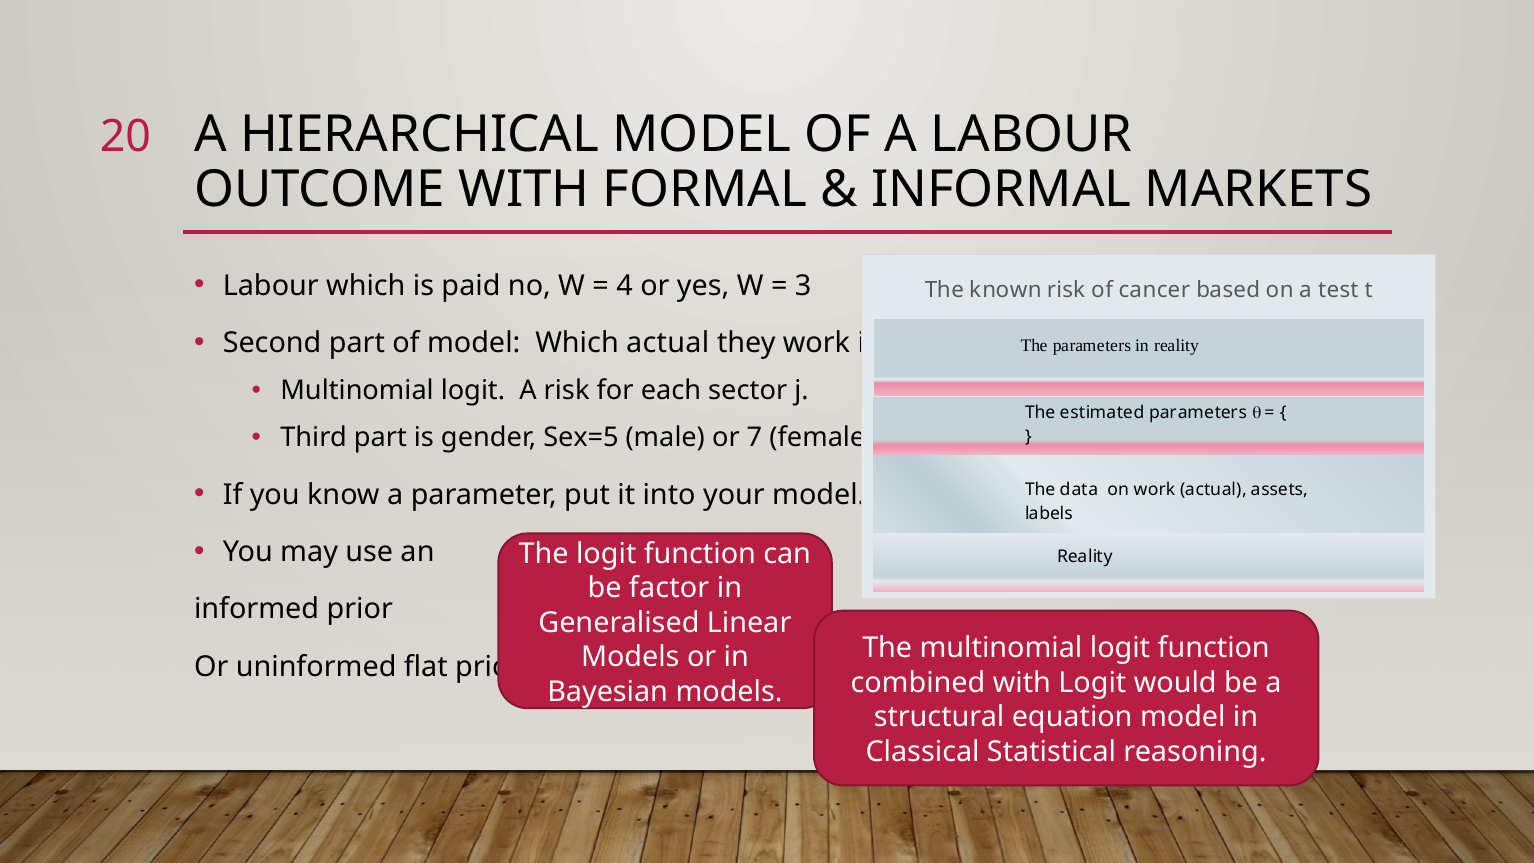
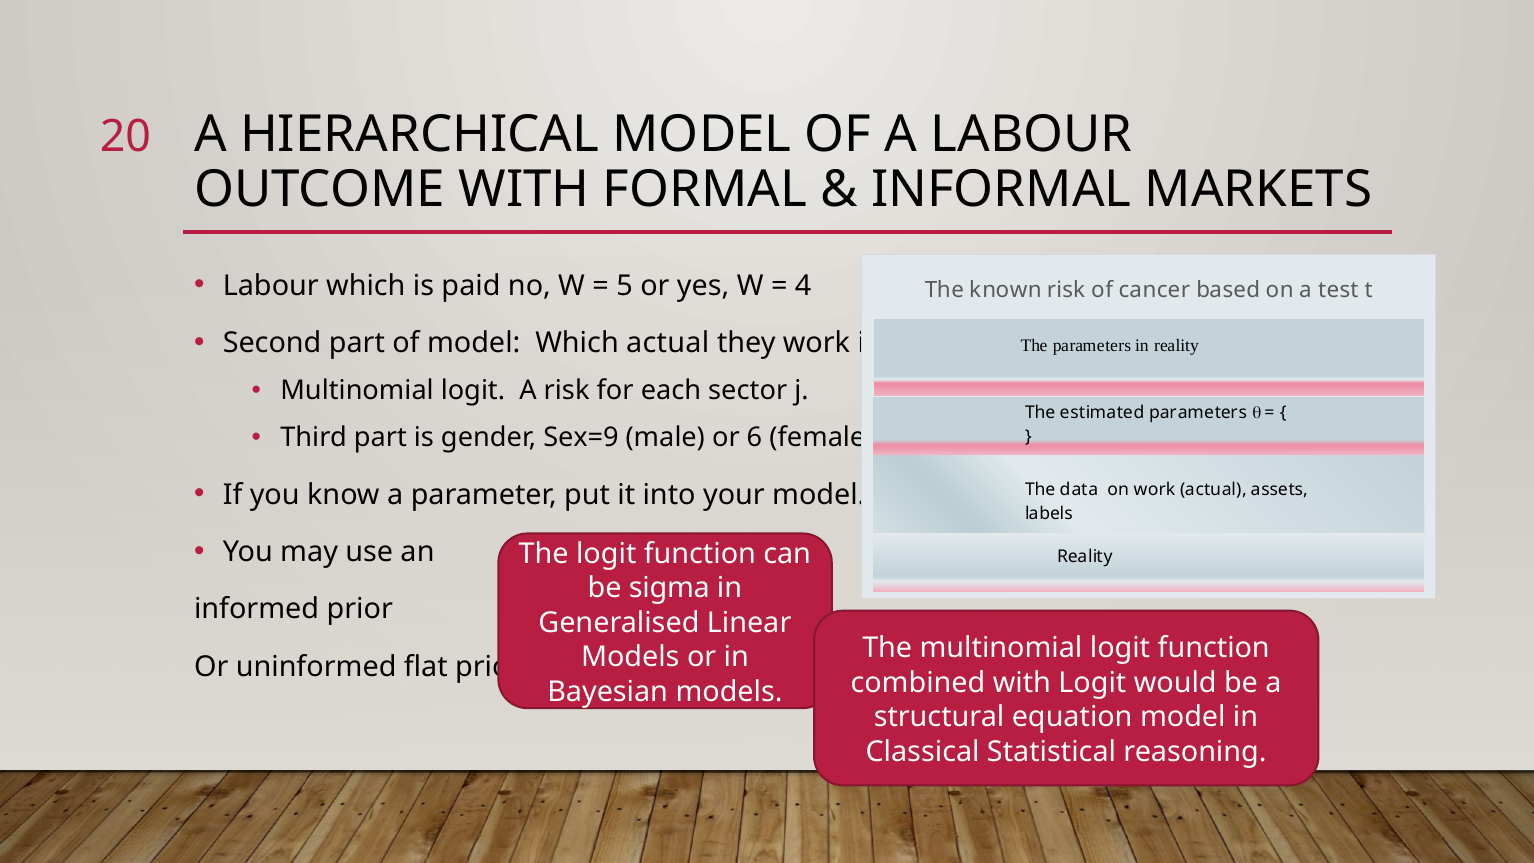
4: 4 -> 5 (625, 286)
3: 3 -> 4 (803, 286)
Sex=5: Sex=5 -> Sex=9 (581, 438)
7: 7 -> 6 (754, 438)
factor: factor -> sigma (669, 588)
